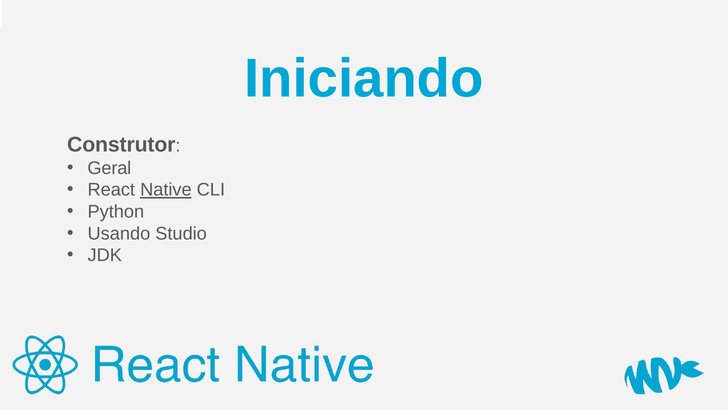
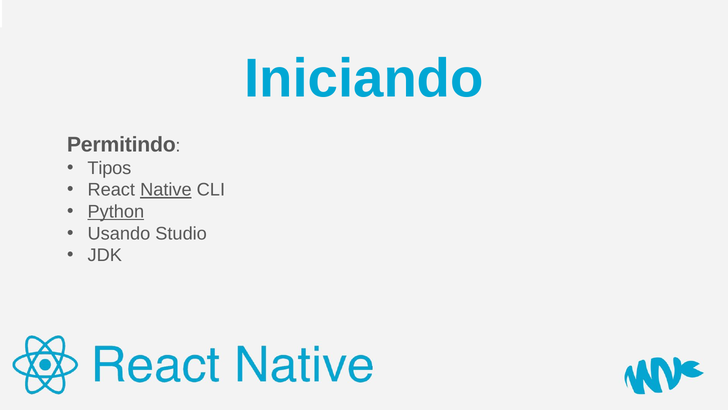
Construtor: Construtor -> Permitindo (121, 144)
Geral: Geral -> Tipos (109, 168)
Python underline: none -> present (116, 211)
